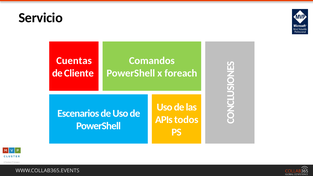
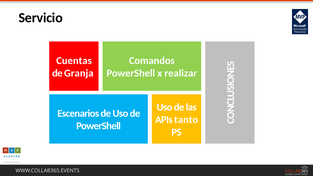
Cliente: Cliente -> Granja (79, 73)
foreach: foreach -> realizar (181, 73)
todos: todos -> tanto (186, 120)
